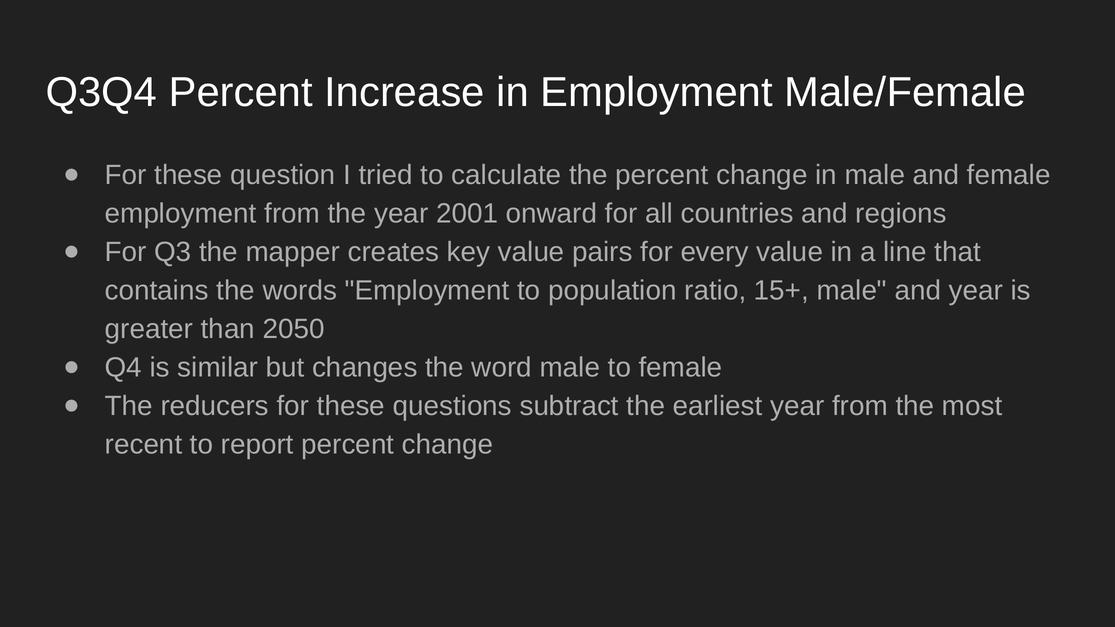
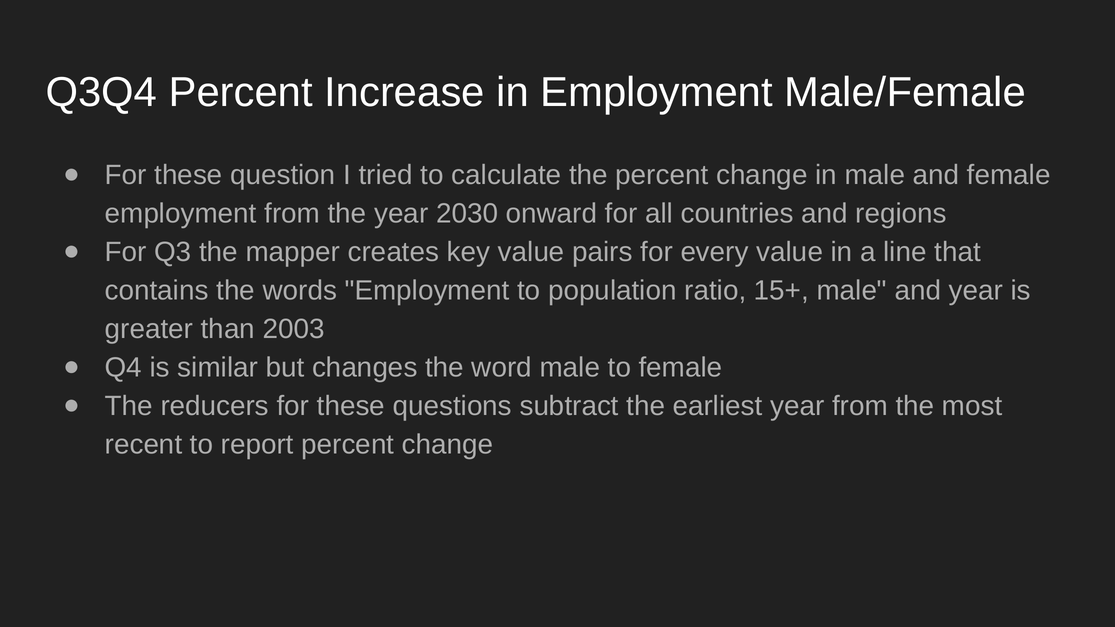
2001: 2001 -> 2030 (467, 214)
2050: 2050 -> 2003 (294, 329)
